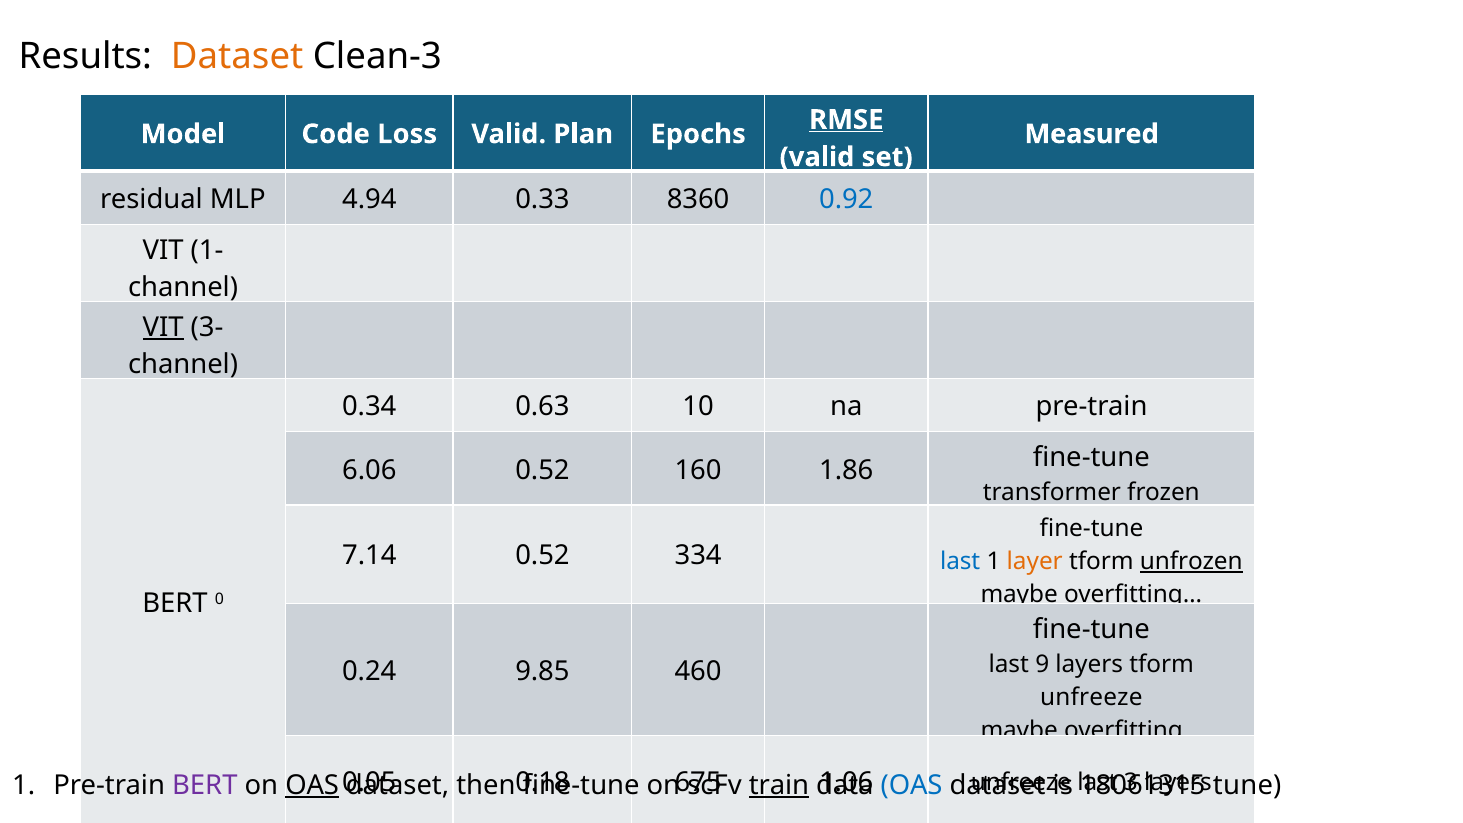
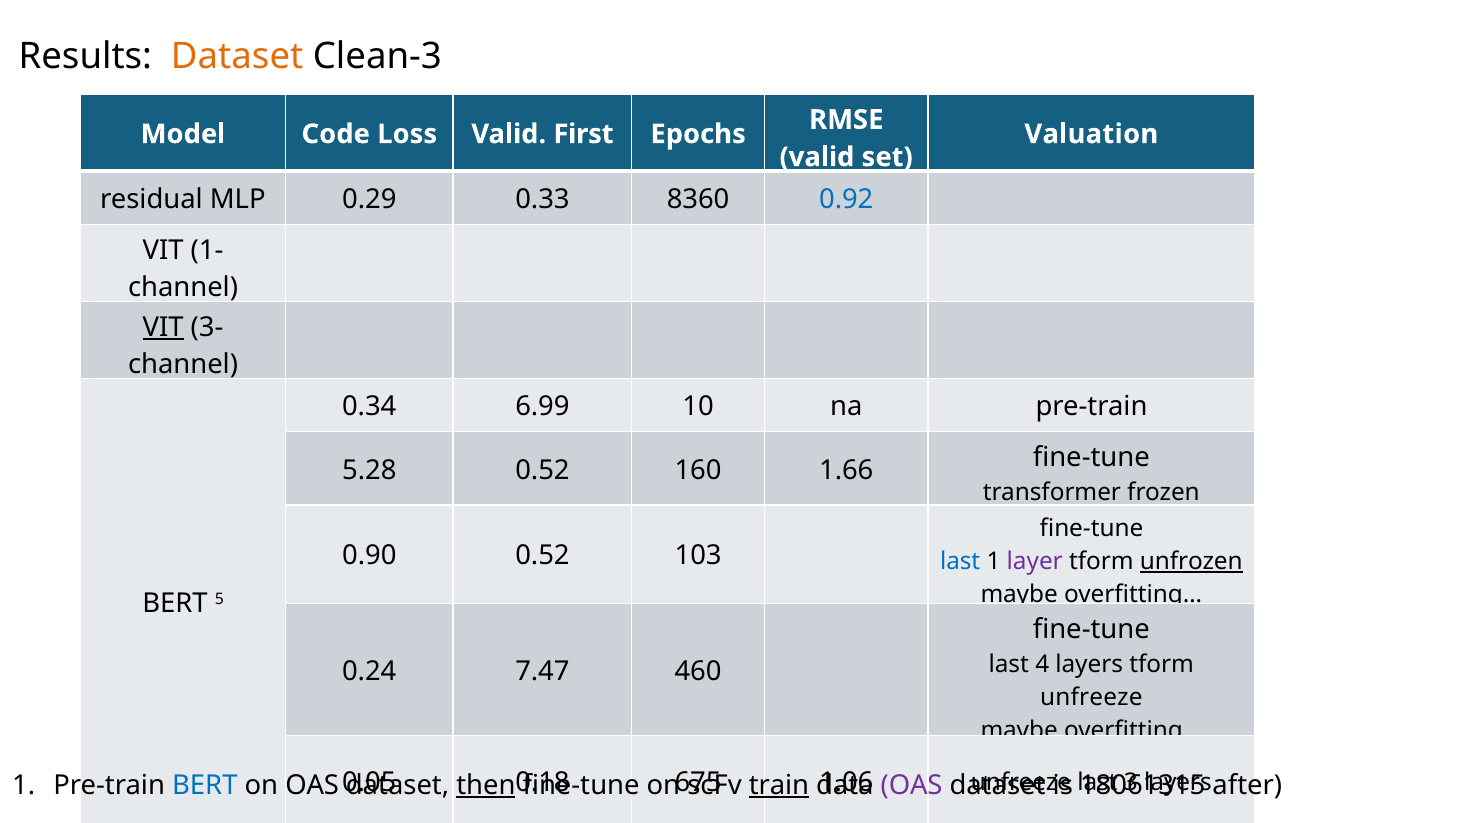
RMSE underline: present -> none (846, 120)
Plan: Plan -> First (583, 134)
Measured: Measured -> Valuation (1091, 134)
4.94: 4.94 -> 0.29 (369, 199)
0.63: 0.63 -> 6.99 (542, 407)
6.06: 6.06 -> 5.28 (369, 470)
1.86: 1.86 -> 1.66 (846, 470)
7.14: 7.14 -> 0.90 (369, 556)
334: 334 -> 103 (698, 556)
layer colour: orange -> purple (1035, 561)
0: 0 -> 5 (219, 599)
9: 9 -> 4 (1042, 664)
9.85: 9.85 -> 7.47 (542, 671)
BERT colour: purple -> blue (205, 785)
OAS underline: present -> none (312, 785)
then underline: none -> present (486, 785)
OAS colour: blue -> purple (912, 785)
tune: tune -> after (1247, 785)
